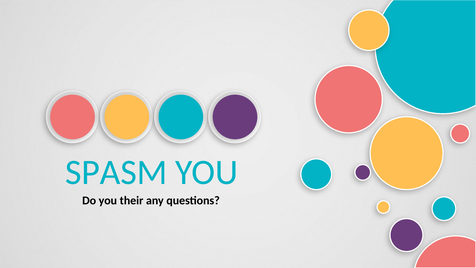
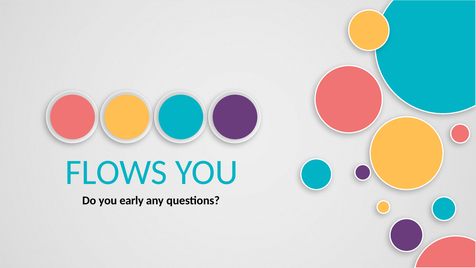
SPASM: SPASM -> FLOWS (116, 172)
their: their -> early (132, 200)
